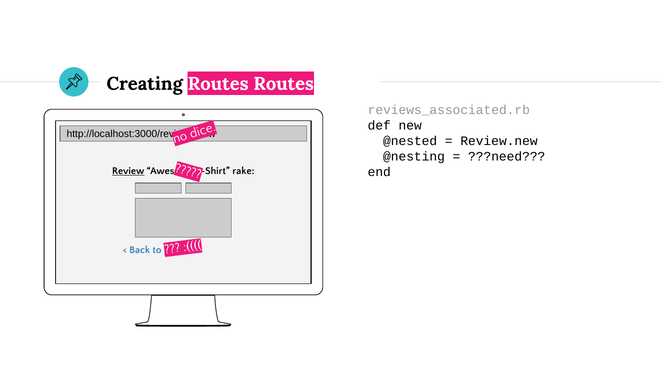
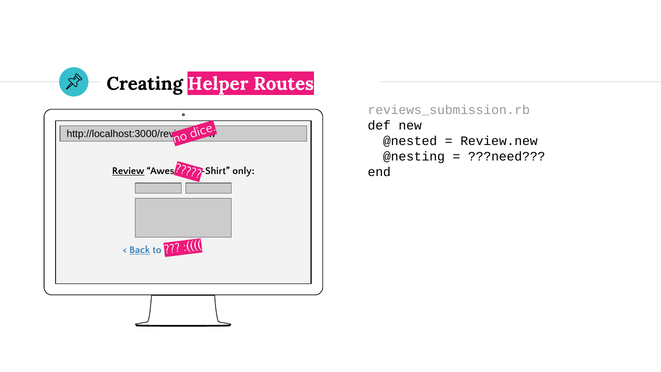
Creating Routes: Routes -> Helper (218, 84)
reviews_associated.rb: reviews_associated.rb -> reviews_submission.rb (449, 110)
rake: rake -> only (243, 171)
Back underline: none -> present (140, 250)
